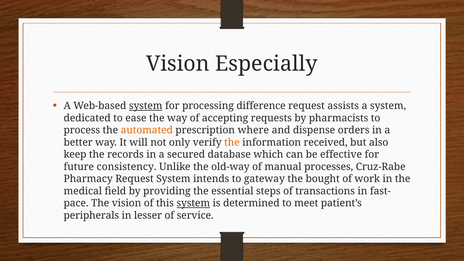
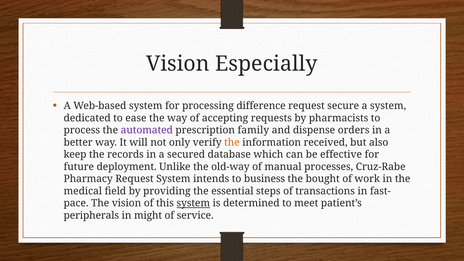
system underline: present -> none (146, 106)
assists: assists -> secure (343, 106)
automated colour: orange -> purple (147, 130)
where: where -> family (253, 130)
consistency: consistency -> deployment (127, 167)
gateway: gateway -> business (264, 179)
lesser: lesser -> might (148, 215)
